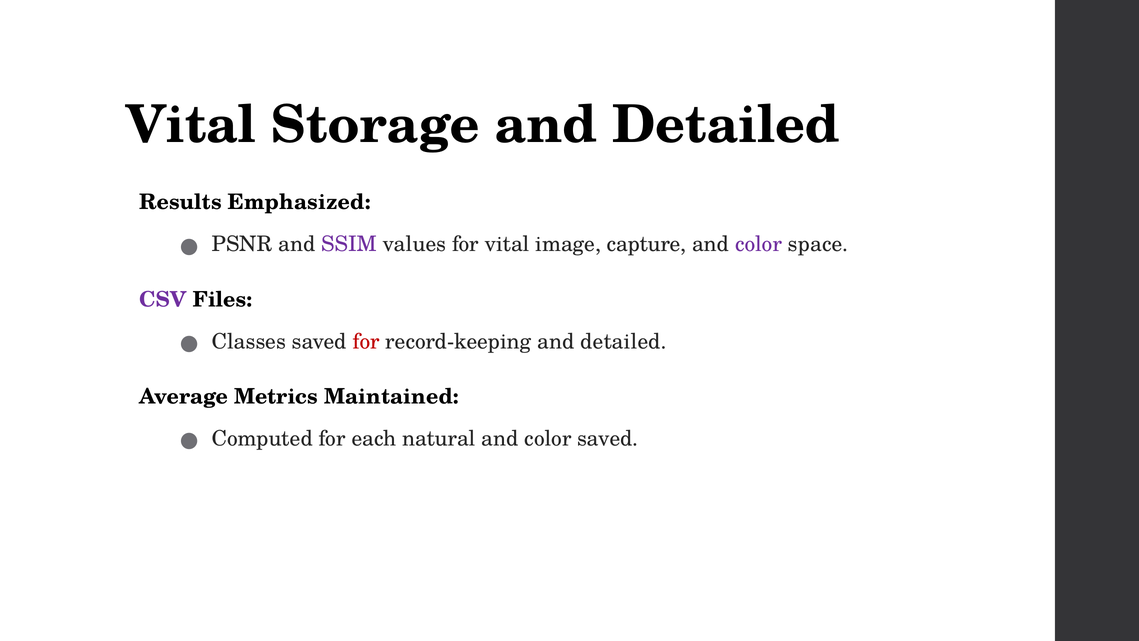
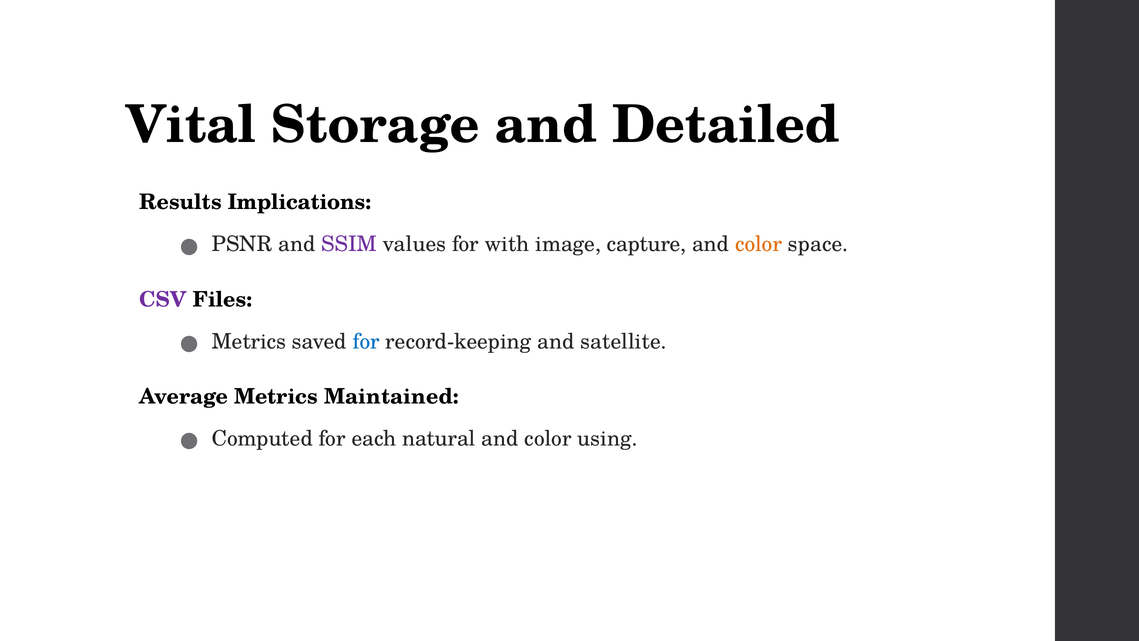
Emphasized: Emphasized -> Implications (299, 202)
for vital: vital -> with (507, 244)
color colour: purple -> orange (759, 244)
Classes: Classes -> Metrics (249, 341)
for colour: red -> blue (366, 341)
record-keeping and detailed: detailed -> satellite (624, 341)
color saved: saved -> using (607, 438)
